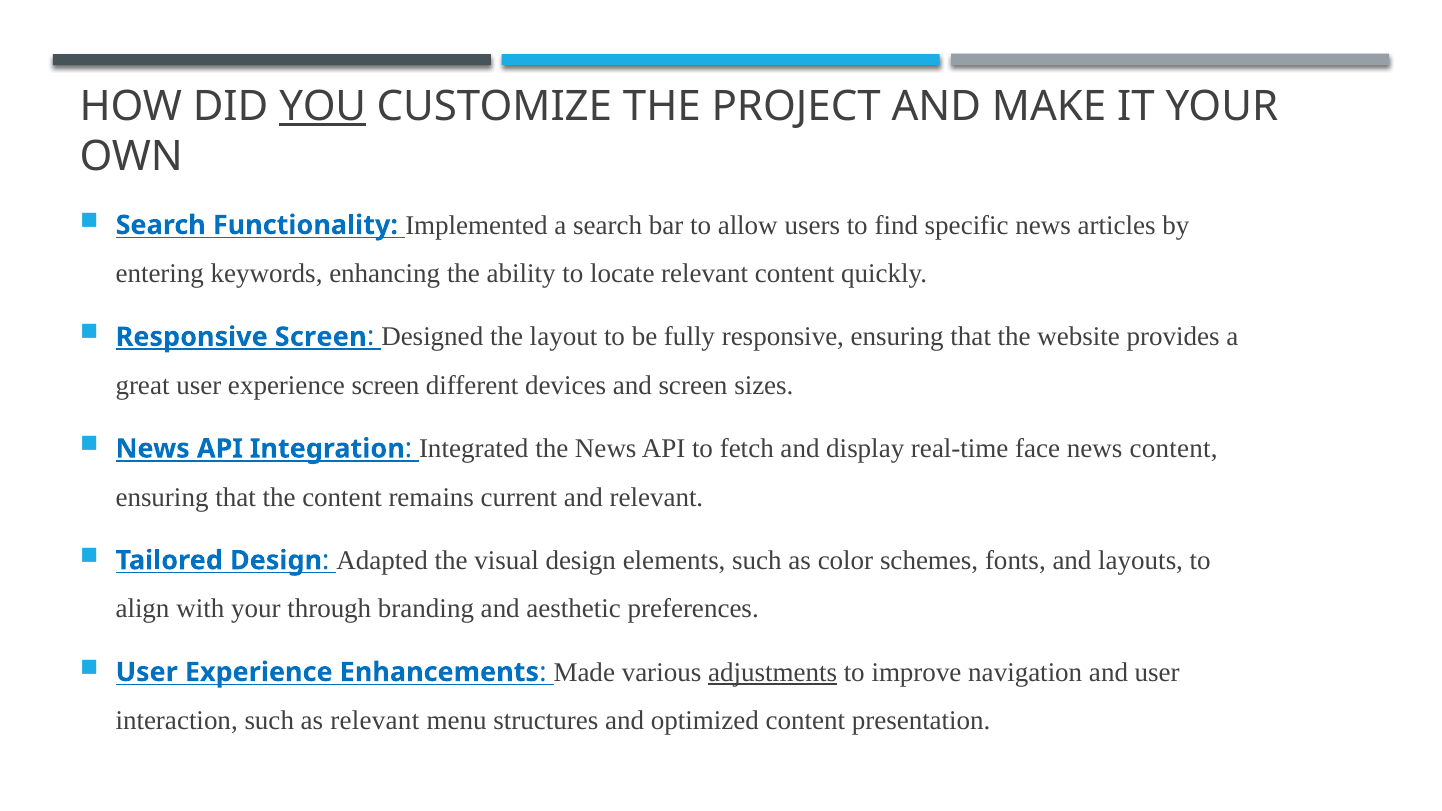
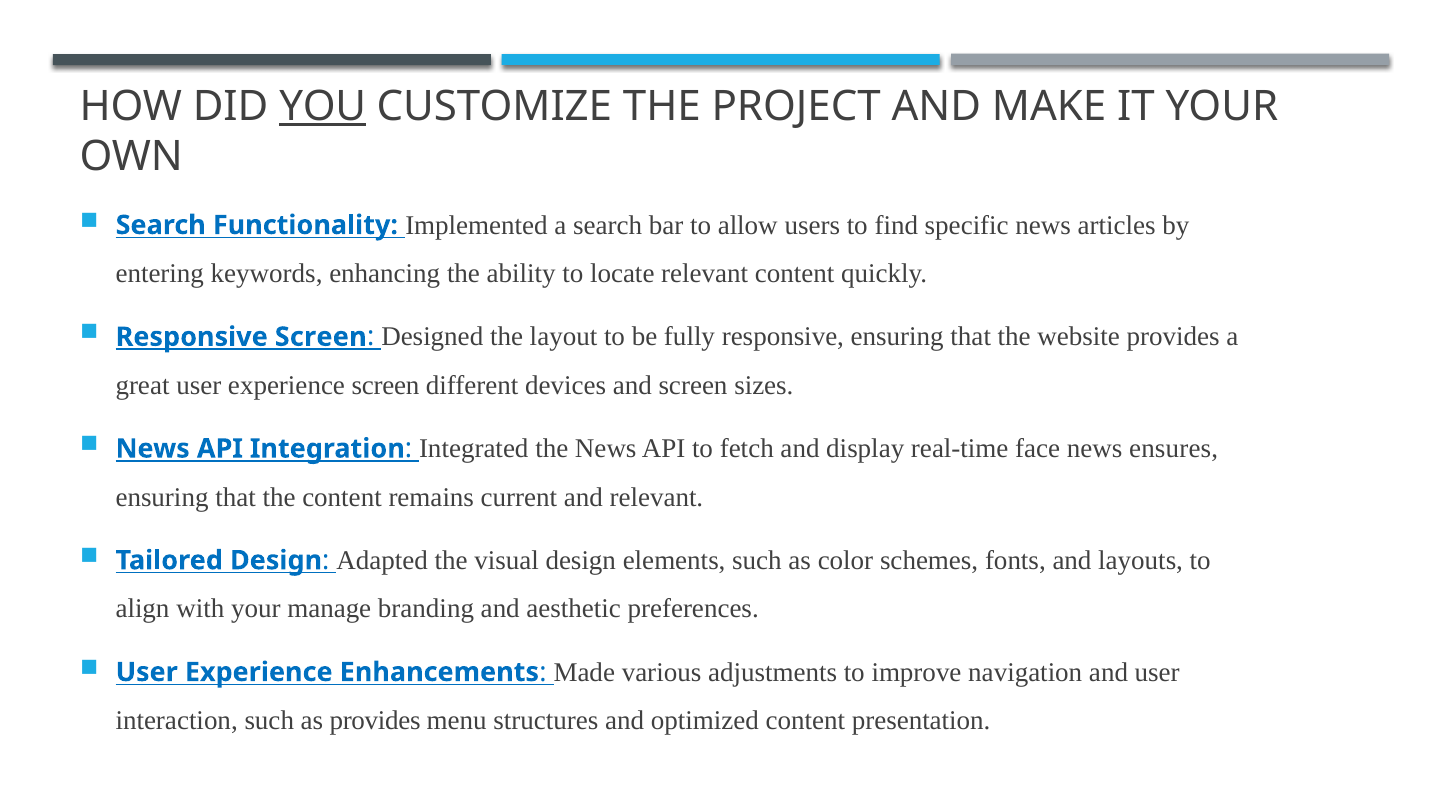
news content: content -> ensures (1174, 449)
through: through -> manage (329, 609)
adjustments underline: present -> none (773, 672)
as relevant: relevant -> provides (375, 721)
